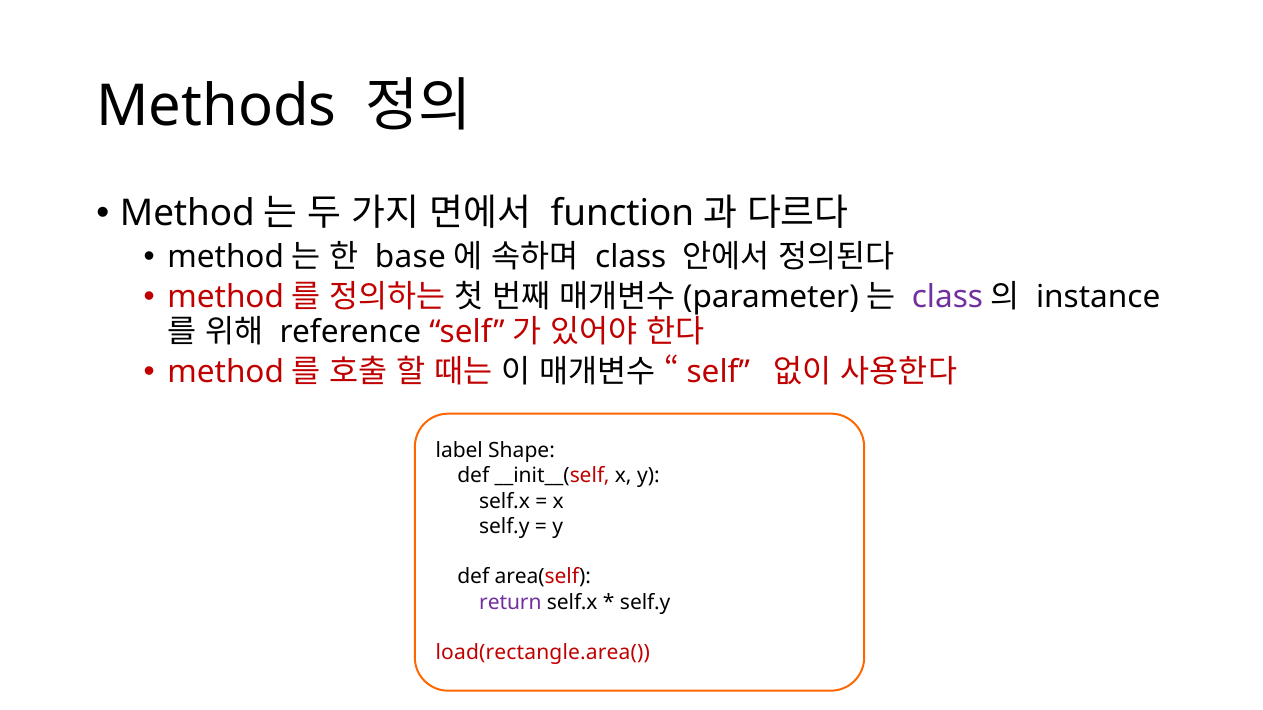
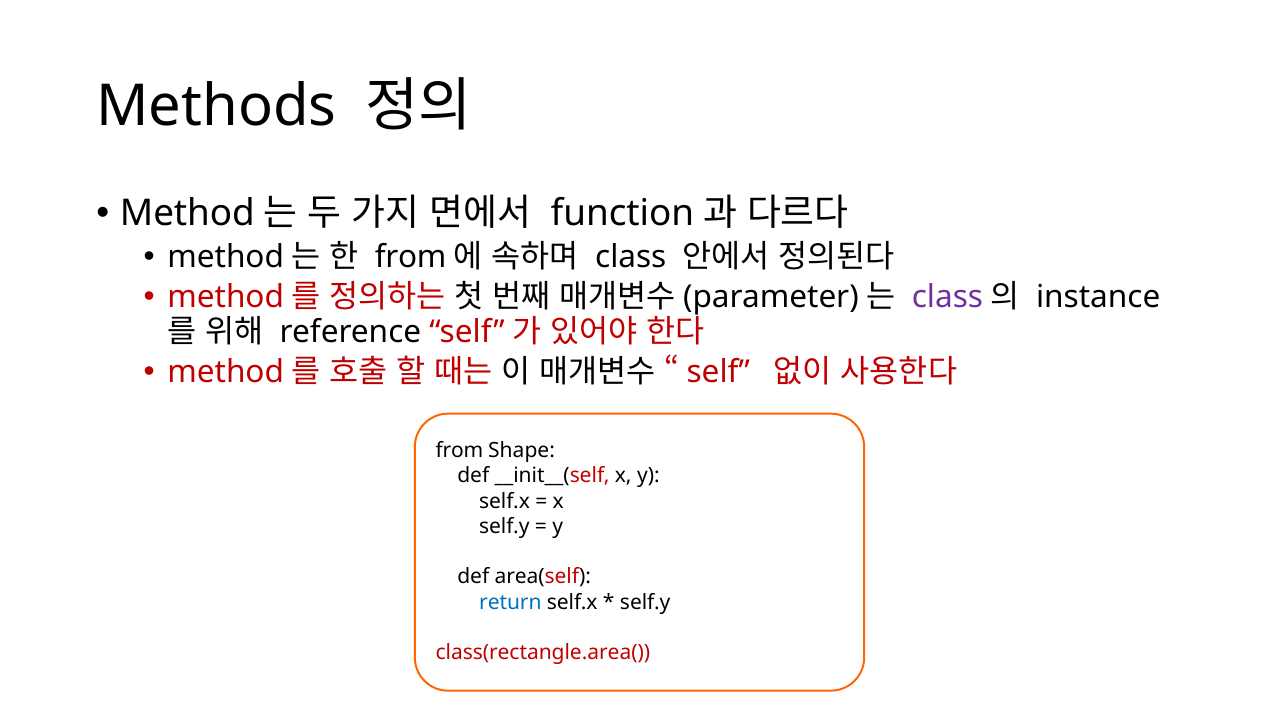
base: base -> from (411, 257)
label: label -> from (459, 451)
return colour: purple -> blue (510, 603)
load(rectangle.area(: load(rectangle.area( -> class(rectangle.area( (543, 653)
